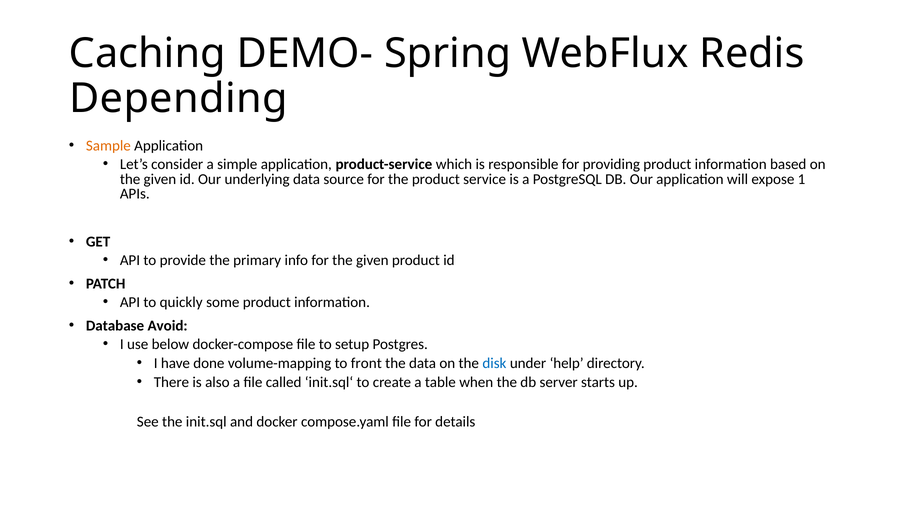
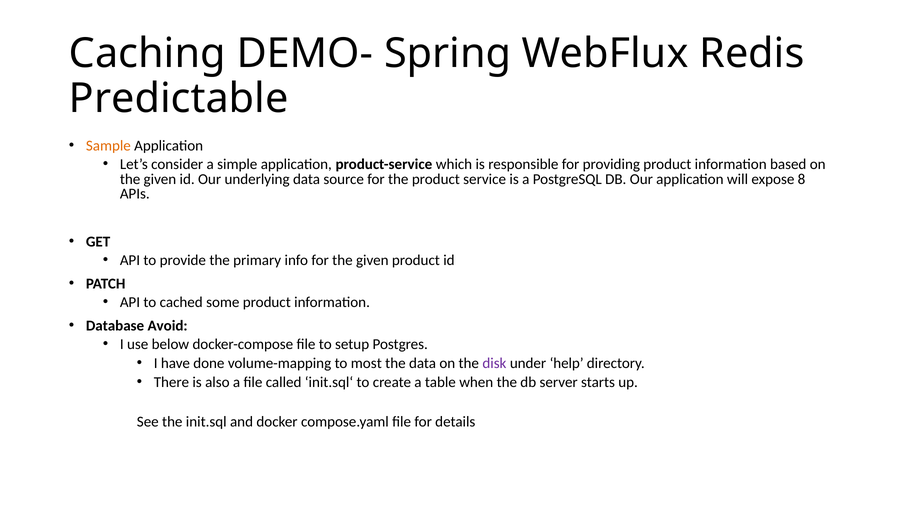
Depending: Depending -> Predictable (179, 98)
1: 1 -> 8 (802, 179)
quickly: quickly -> cached (181, 303)
front: front -> most (366, 363)
disk colour: blue -> purple (494, 363)
